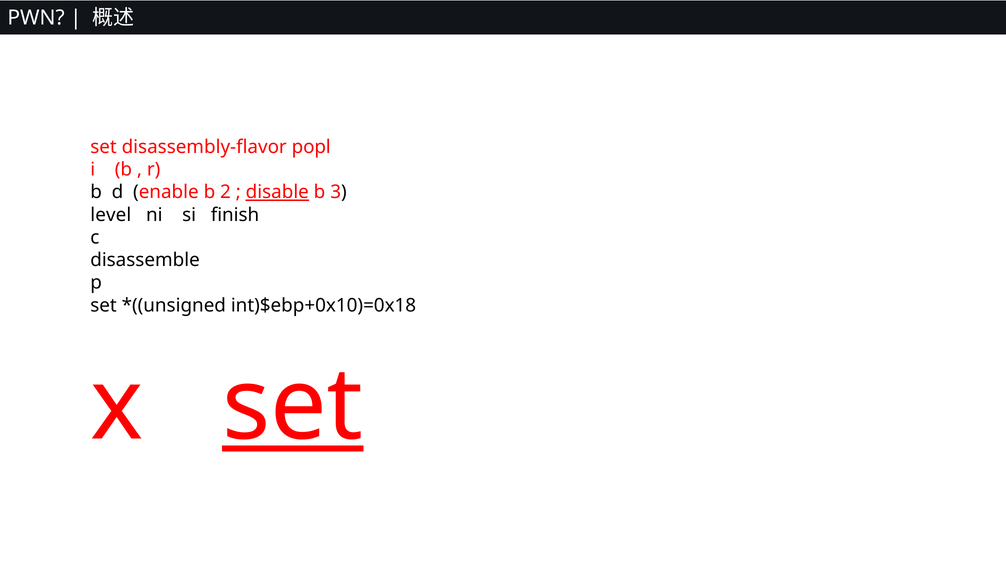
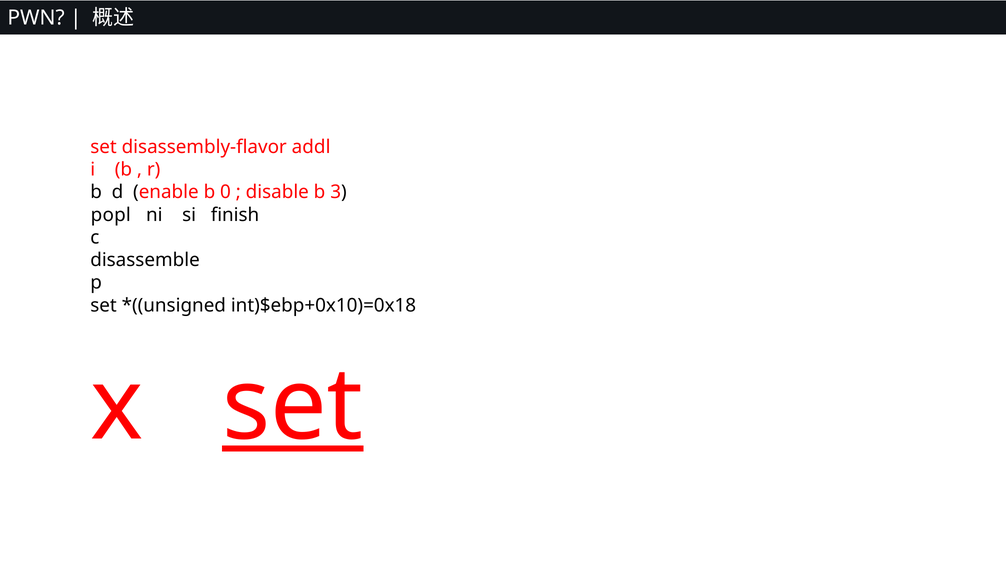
popl: popl -> addl (311, 147)
2: 2 -> 0 (226, 192)
disable underline: present -> none (277, 192)
level: level -> popl (111, 215)
